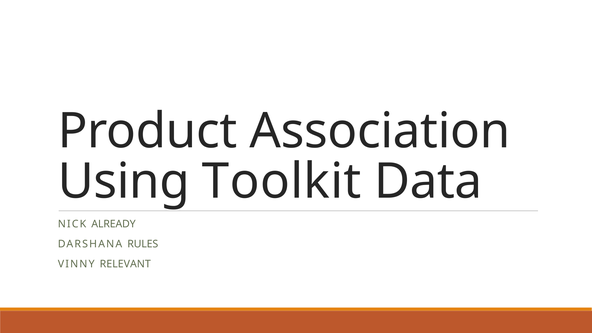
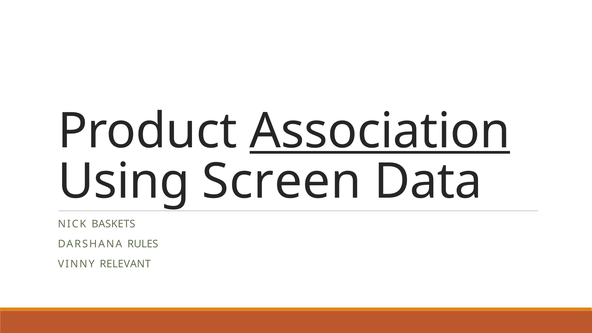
Association underline: none -> present (380, 131)
Toolkit: Toolkit -> Screen (282, 181)
ALREADY: ALREADY -> BASKETS (113, 224)
